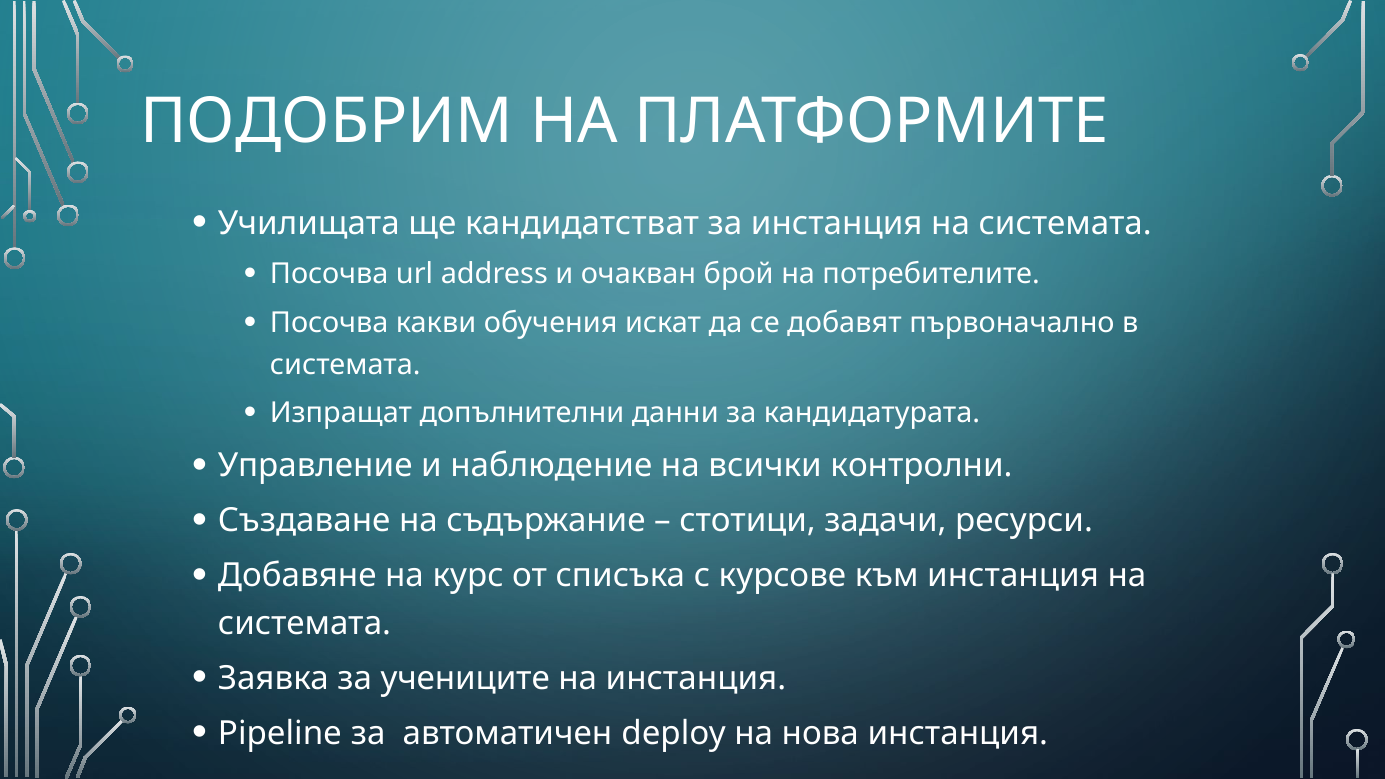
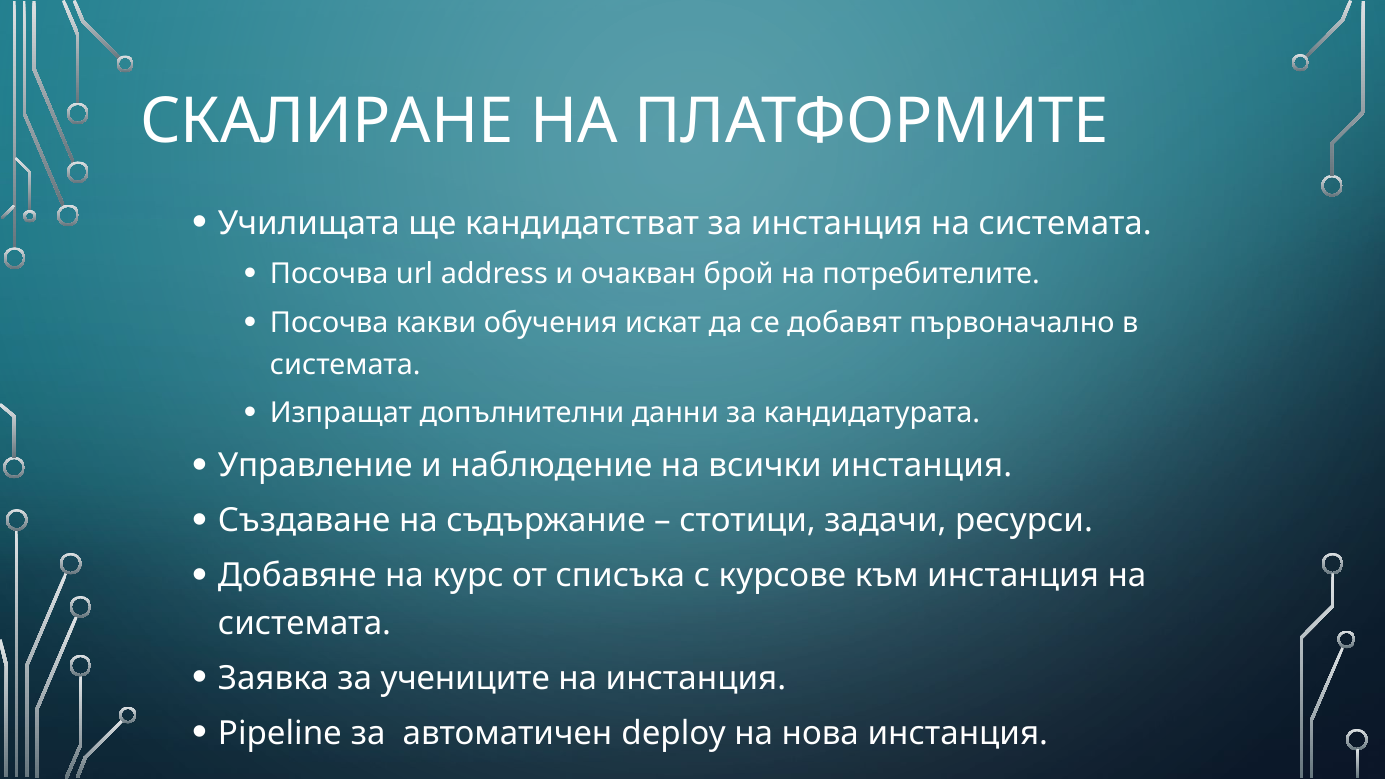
ПОДОБРИМ: ПОДОБРИМ -> СКАЛИРАНЕ (327, 121)
всички контролни: контролни -> инстанция (921, 466)
